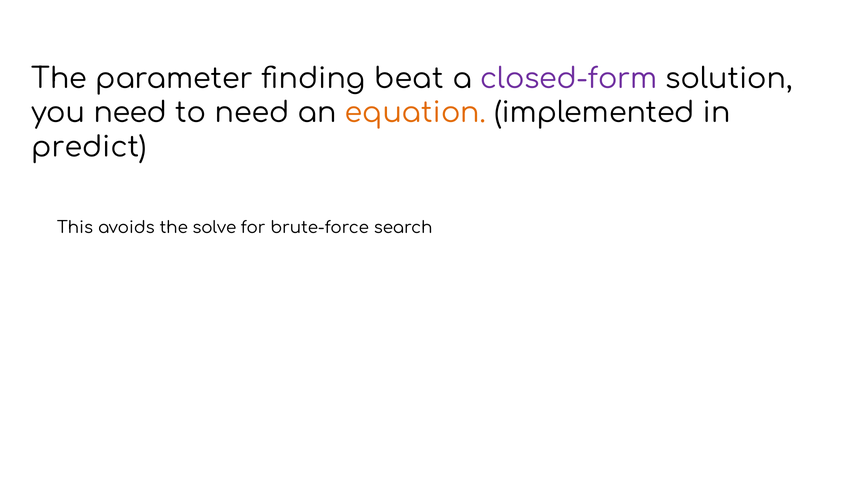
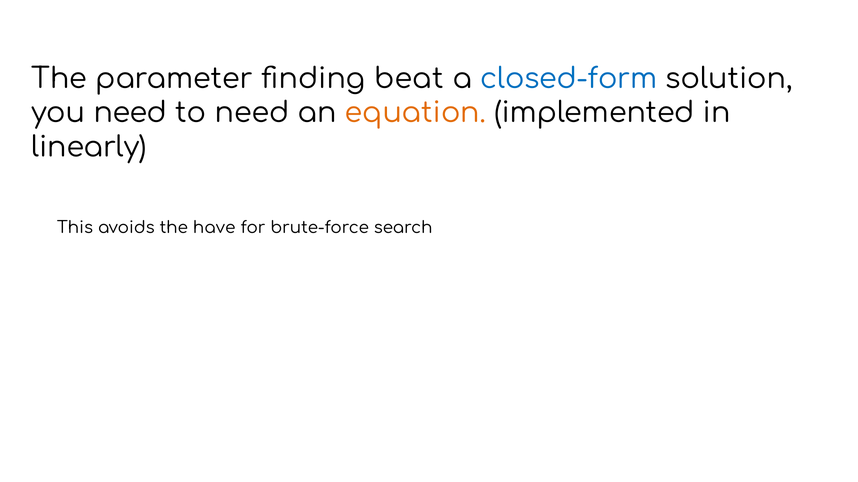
closed-form colour: purple -> blue (569, 79)
predict: predict -> linearly (89, 148)
solve: solve -> have (214, 228)
